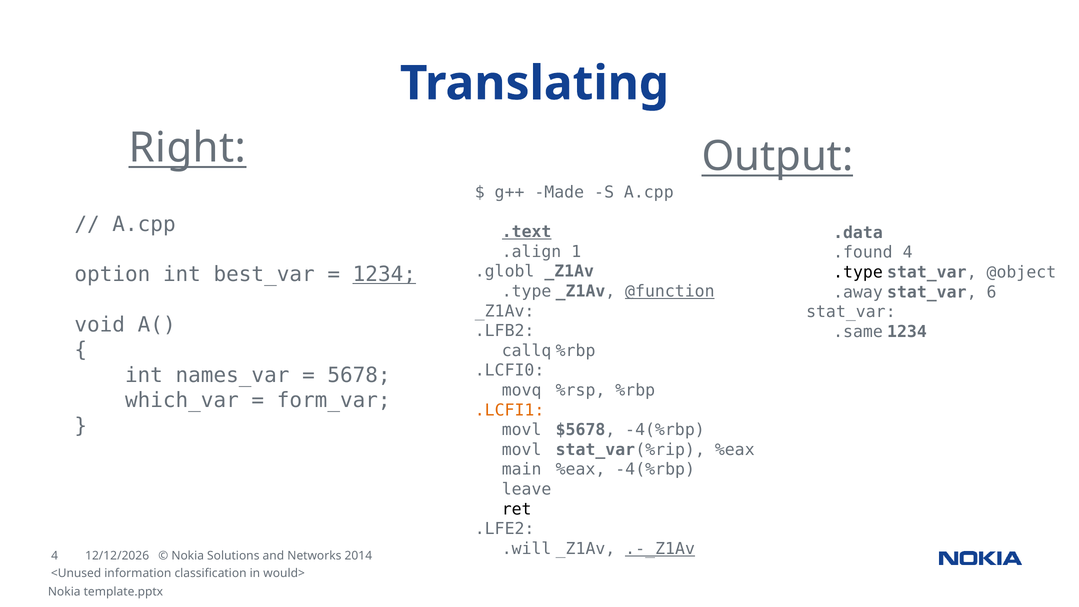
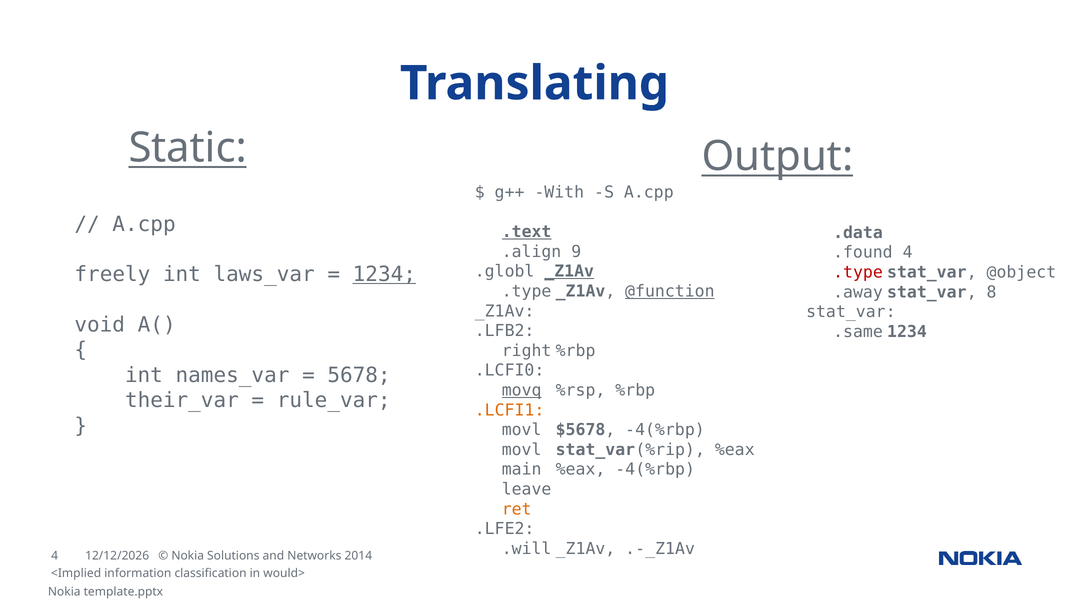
Right: Right -> Static (188, 148)
Made: Made -> With (559, 192)
1: 1 -> 9 (576, 252)
_Z1Av underline: none -> present (569, 271)
.type colour: black -> red (858, 272)
option: option -> freely (112, 274)
best_var: best_var -> laws_var (264, 274)
6: 6 -> 8 (992, 292)
callq: callq -> right (527, 351)
movq underline: none -> present (522, 390)
which_var: which_var -> their_var (182, 400)
form_var: form_var -> rule_var (334, 400)
ret colour: black -> orange (517, 509)
.-_Z1Av underline: present -> none (660, 549)
<Unused: <Unused -> <Implied (76, 573)
